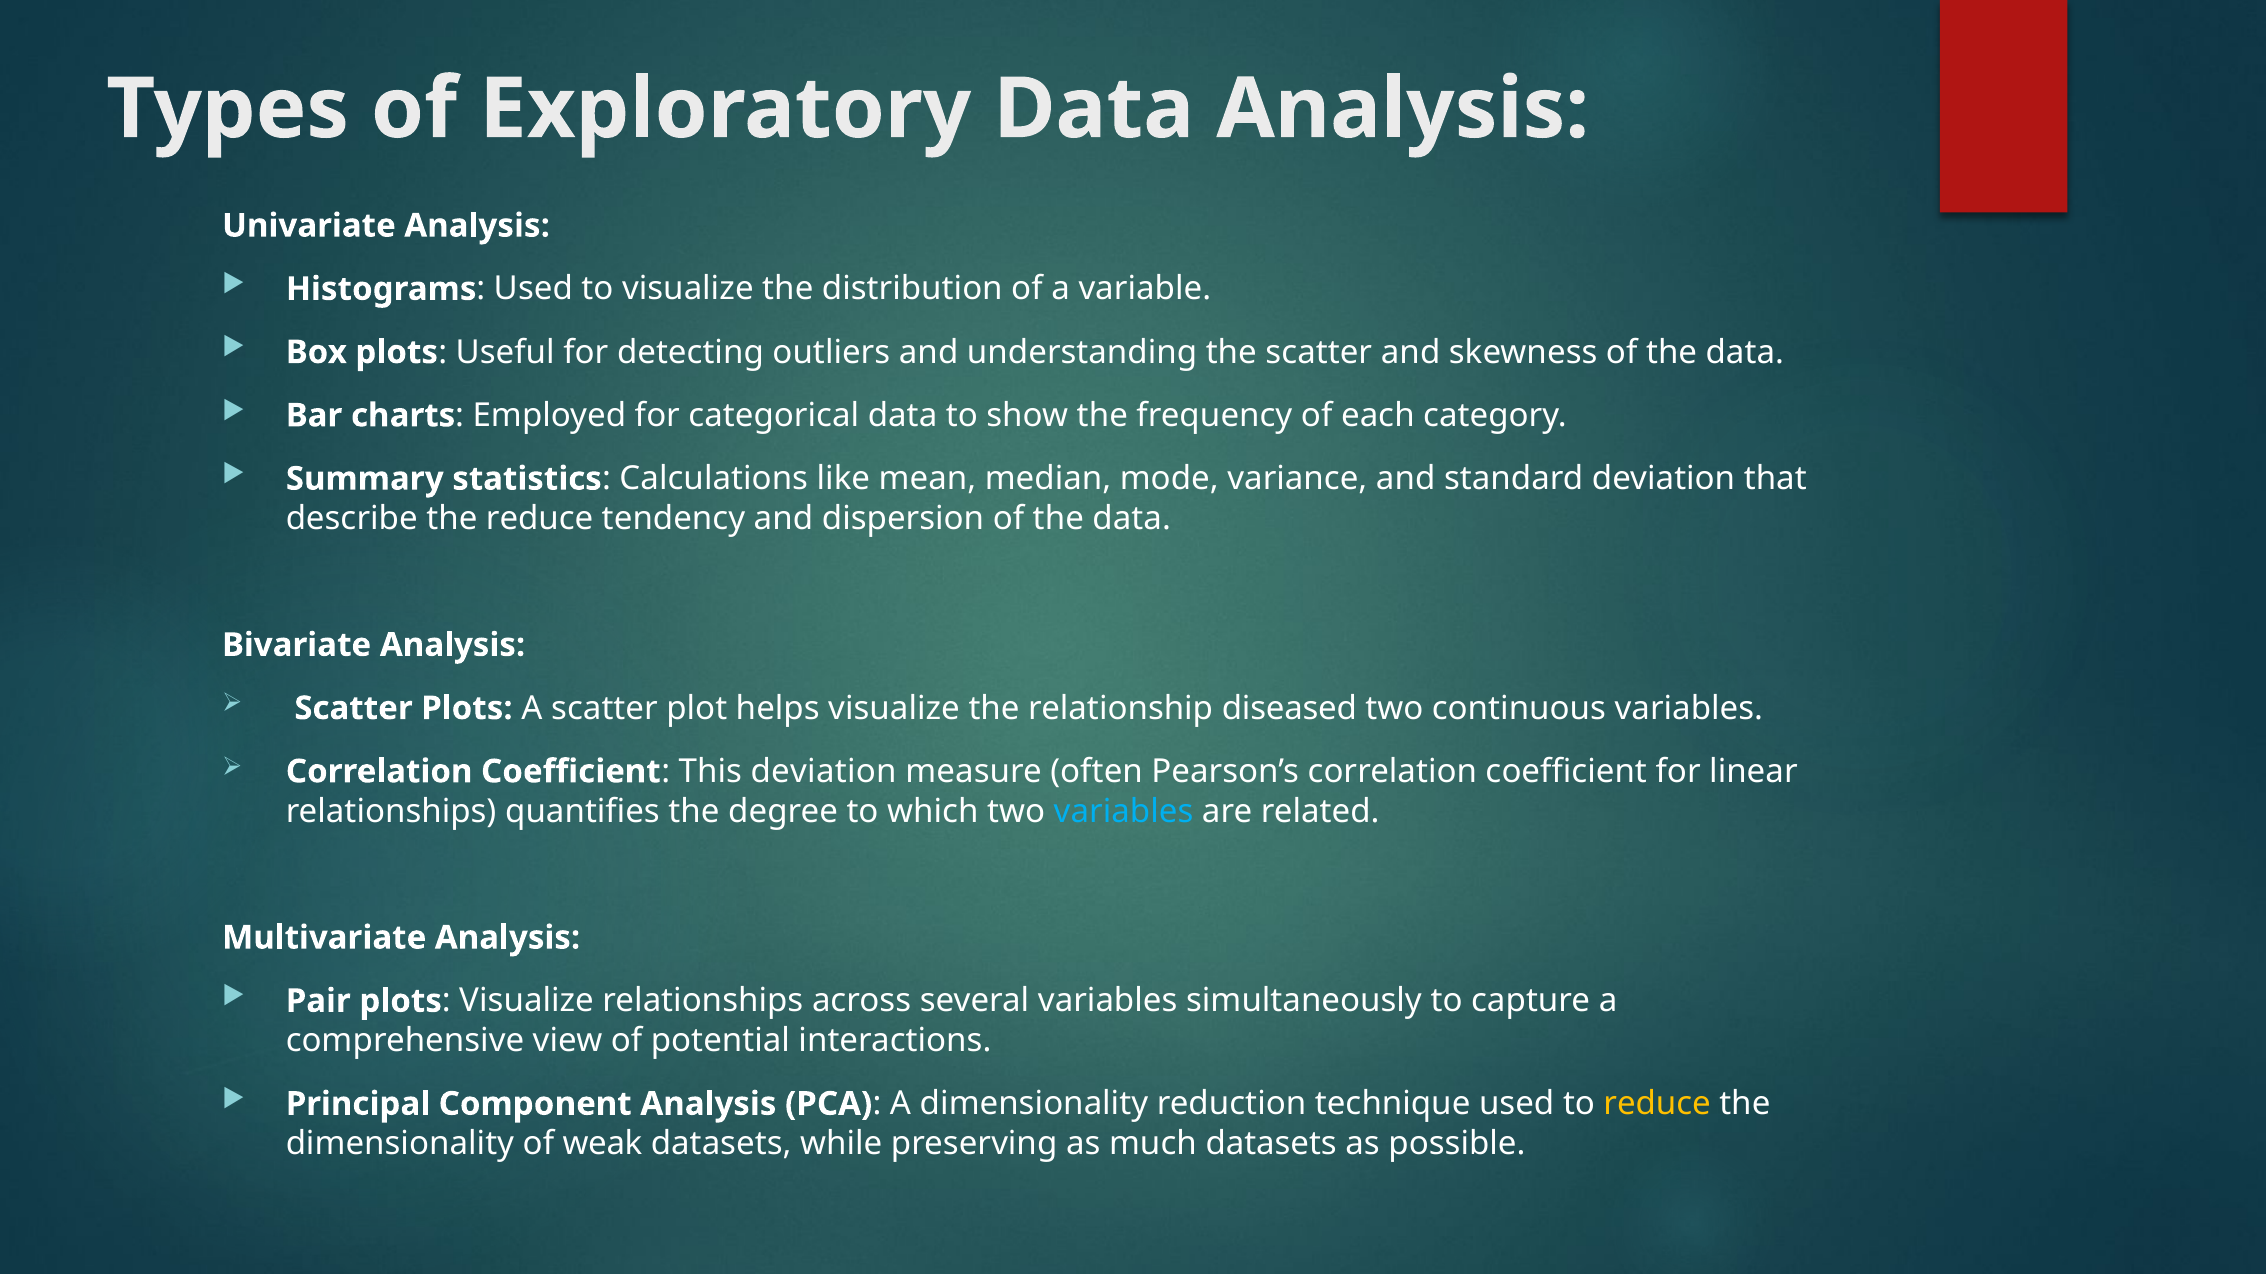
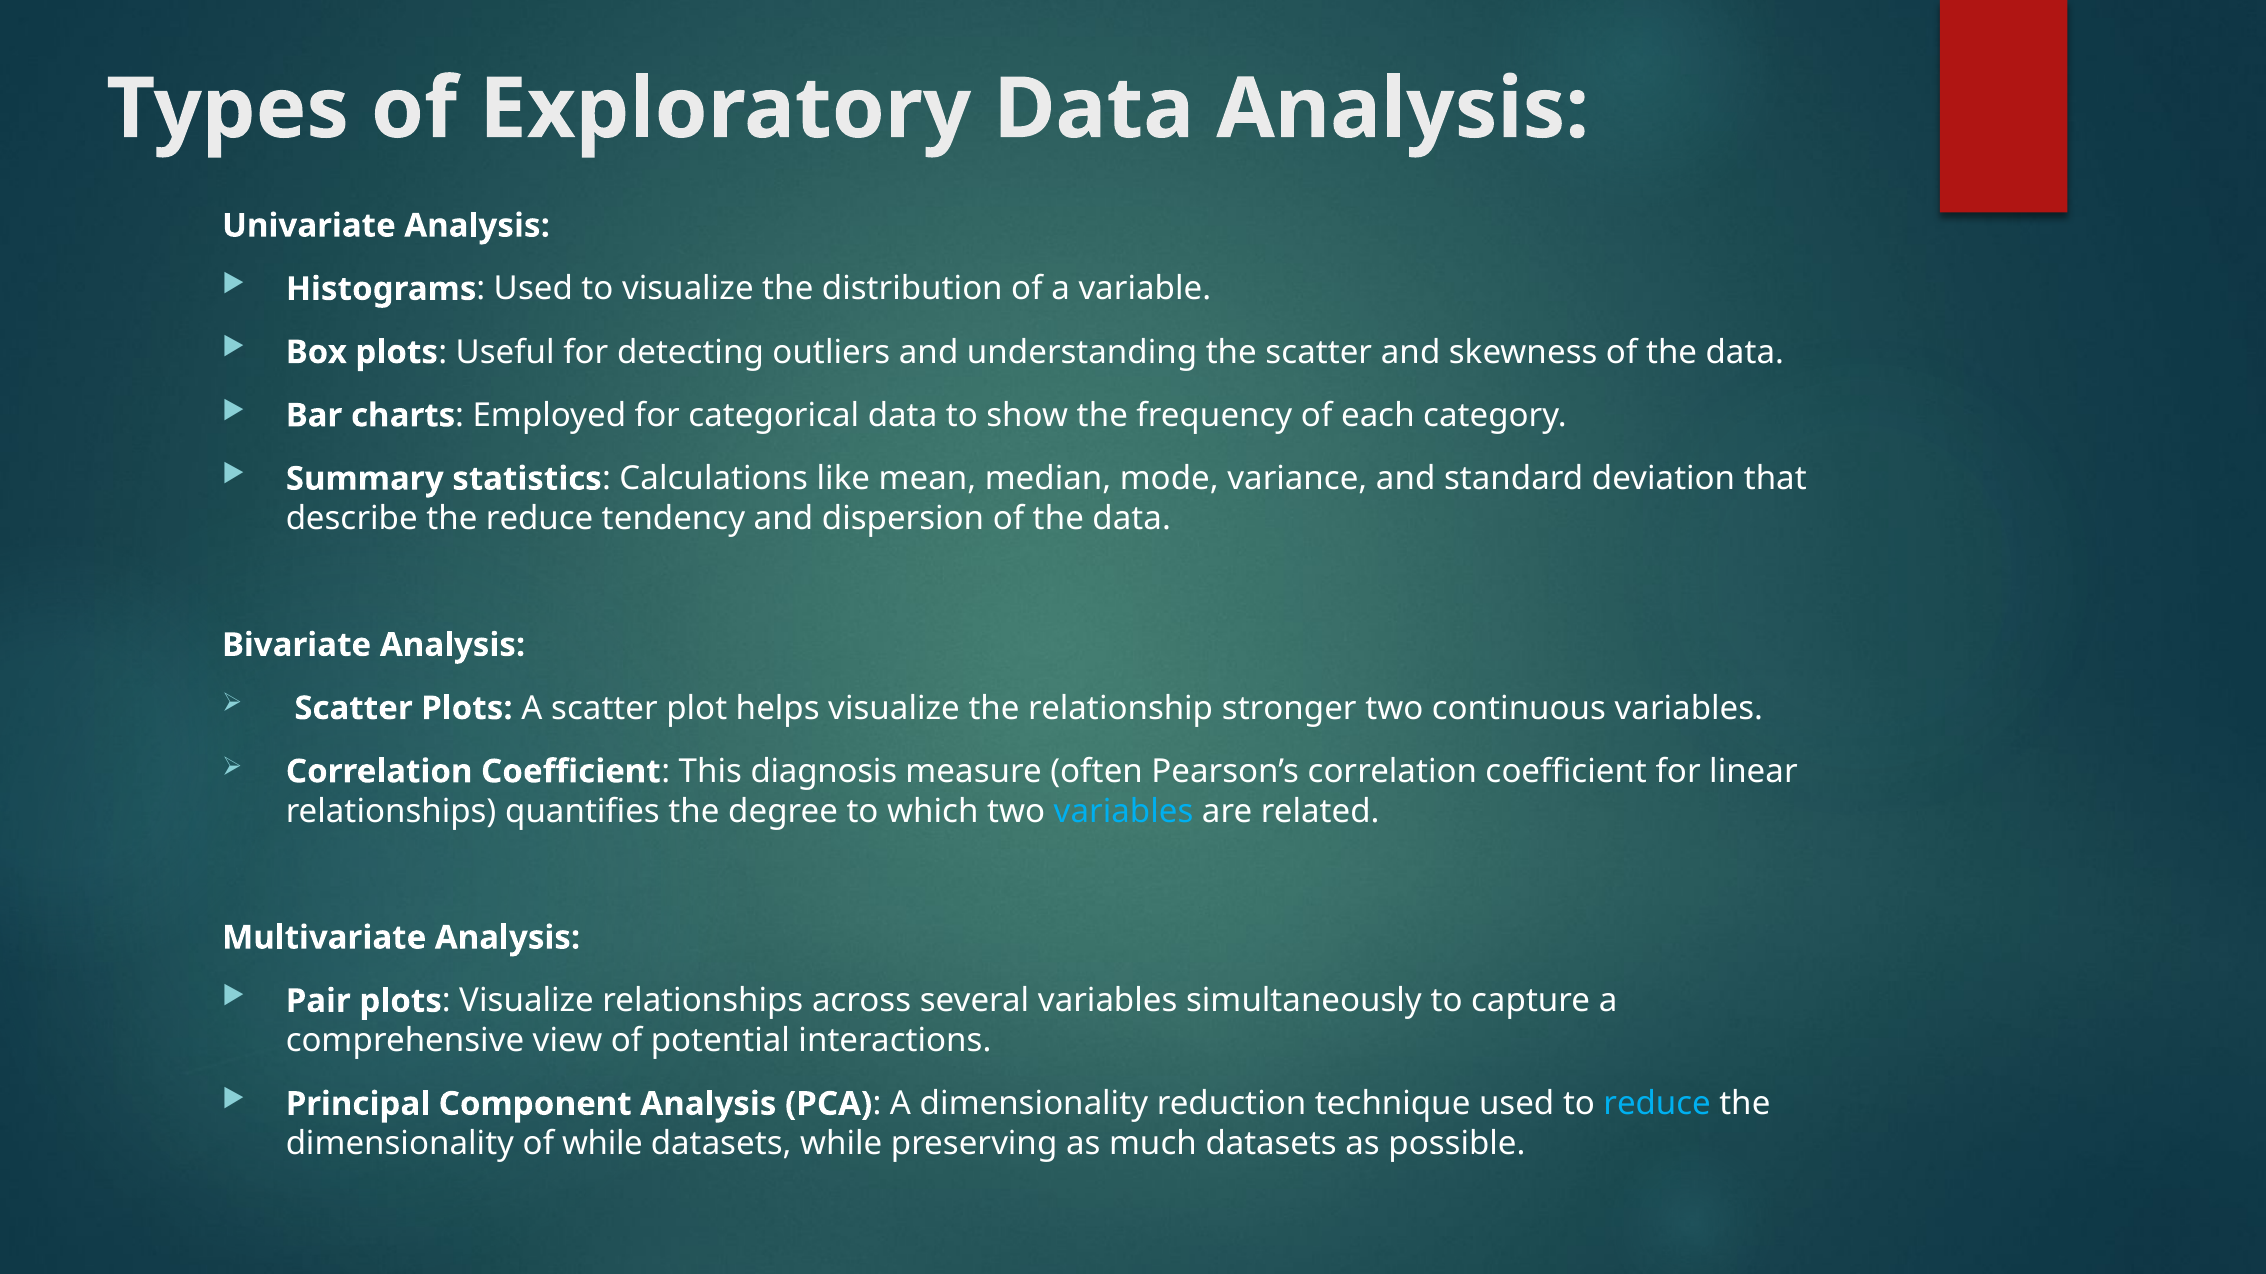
diseased: diseased -> stronger (1289, 709)
This deviation: deviation -> diagnosis (824, 772)
reduce colour: yellow -> light blue (1657, 1104)
of weak: weak -> while (602, 1144)
